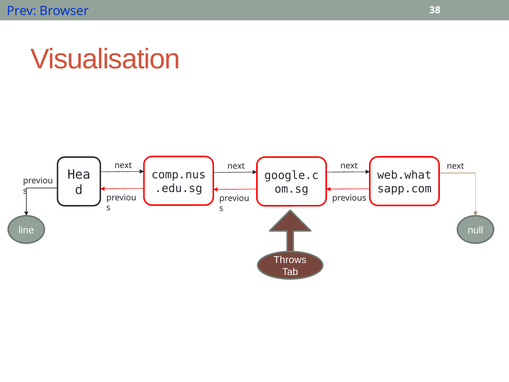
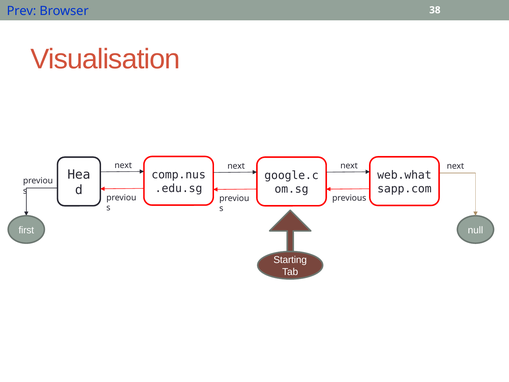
line: line -> first (26, 230)
Throws: Throws -> Starting (290, 260)
